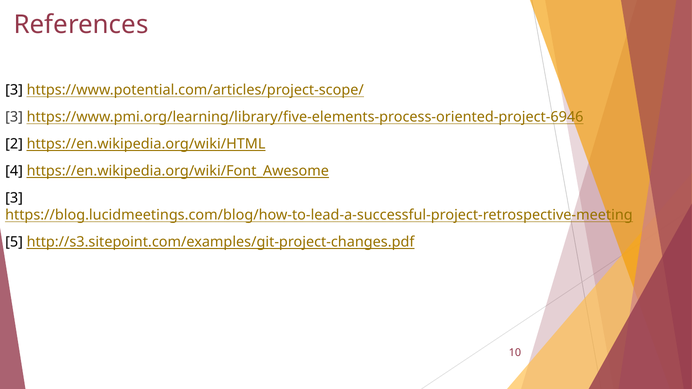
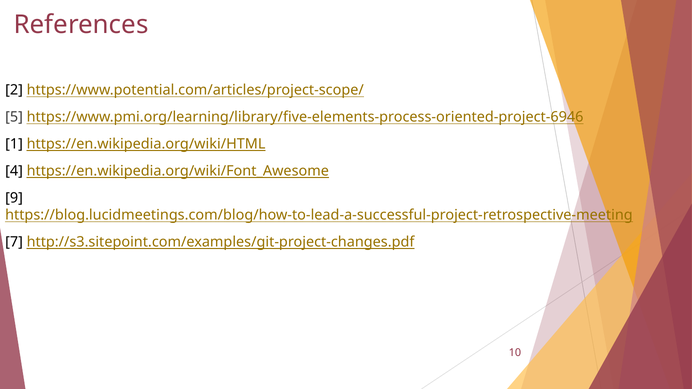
3: 3 -> 2 (14, 90)
3: 3 -> 5 (14, 117)
2: 2 -> 1 (14, 144)
3: 3 -> 9 (14, 198)
5: 5 -> 7 (14, 242)
